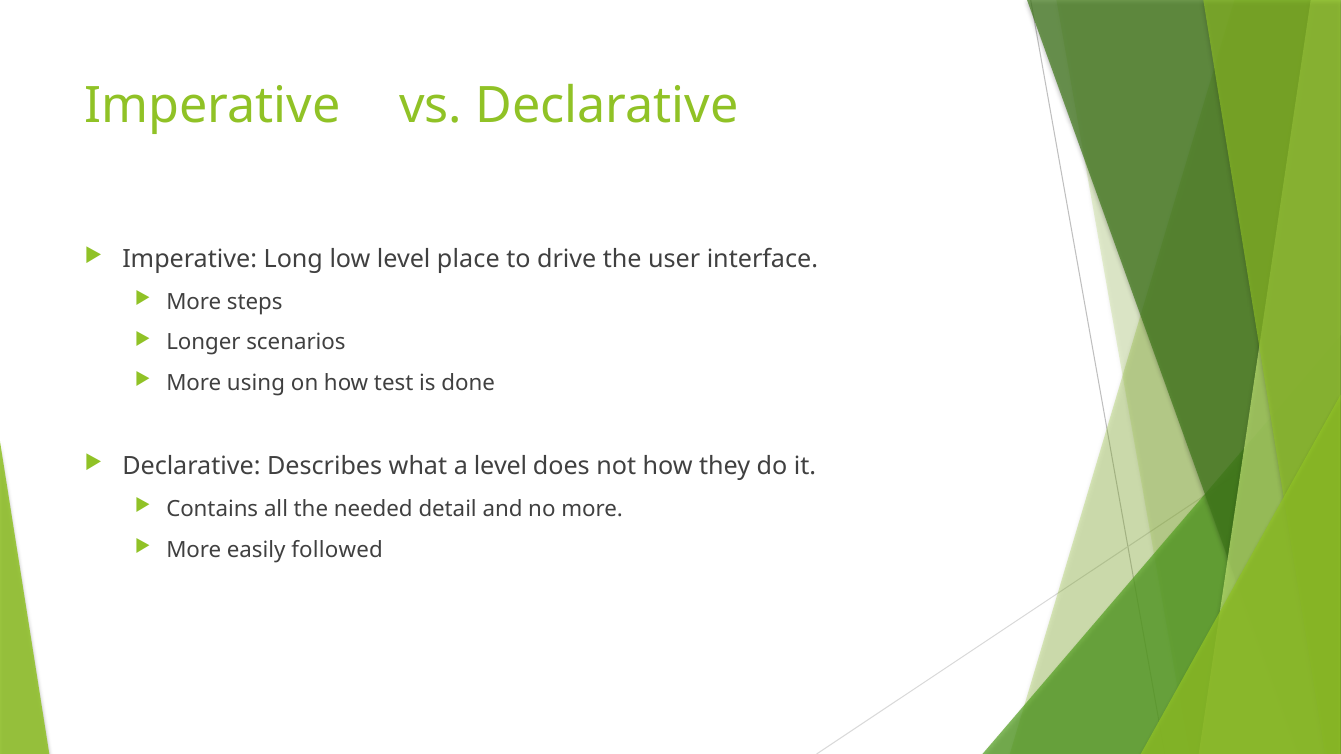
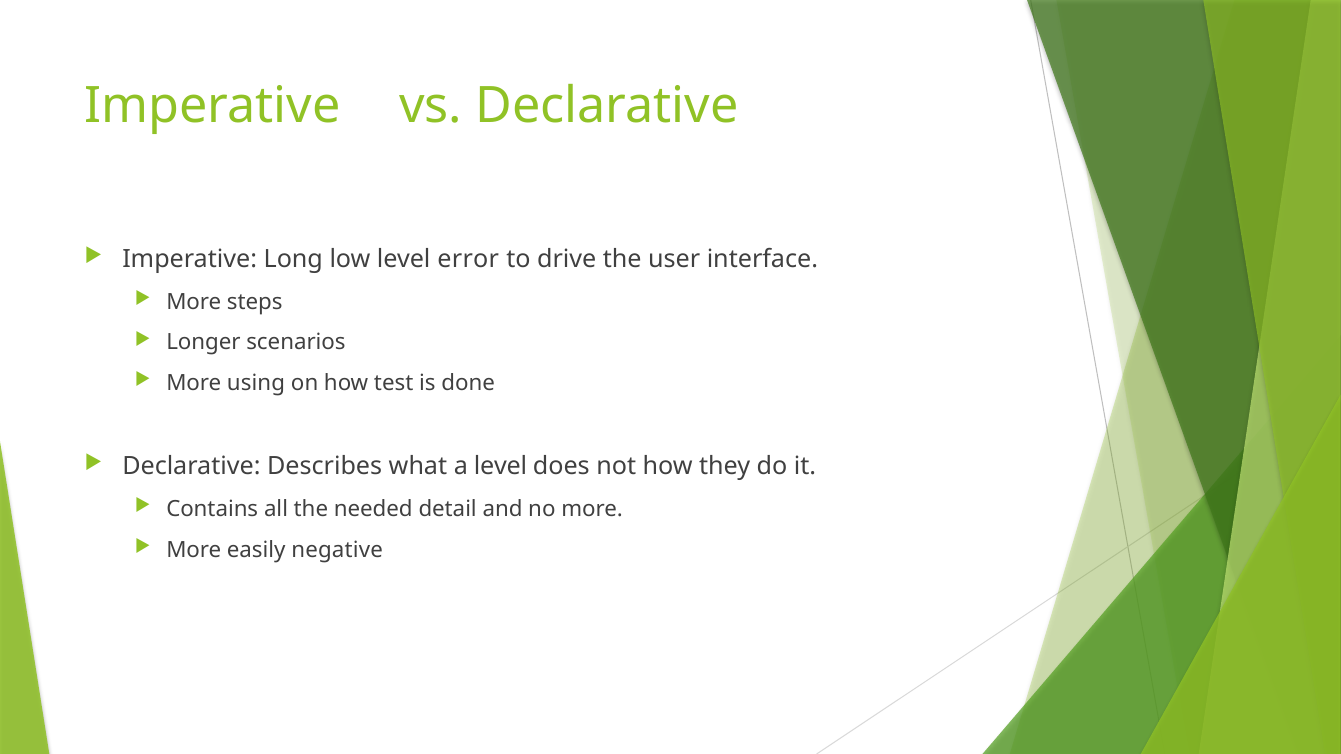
place: place -> error (468, 260)
followed: followed -> negative (337, 550)
